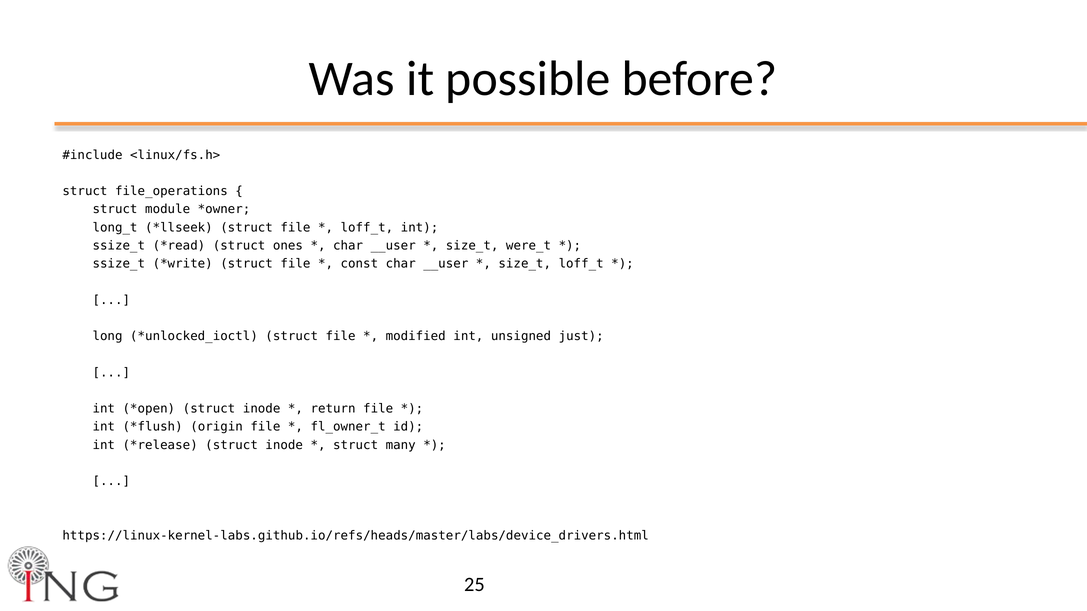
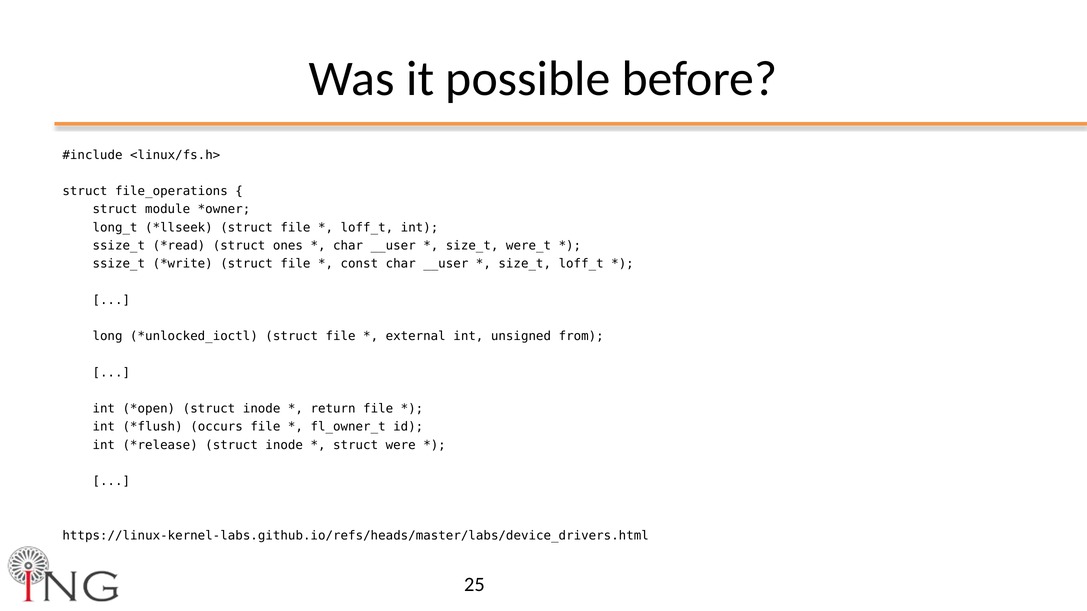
modified: modified -> external (416, 336)
just: just -> from (581, 336)
origin: origin -> occurs (217, 427)
many: many -> were (401, 445)
